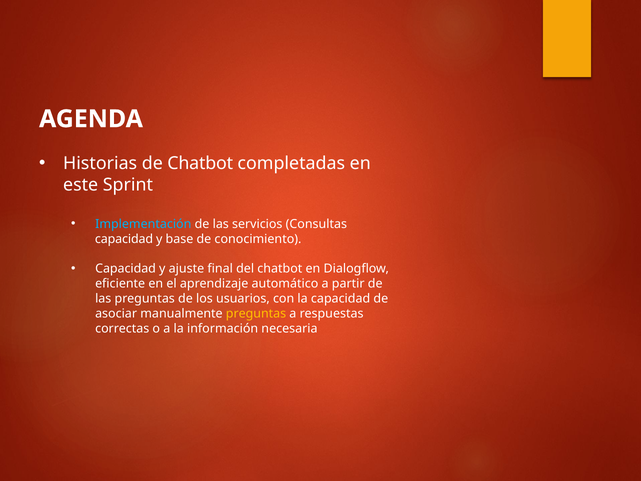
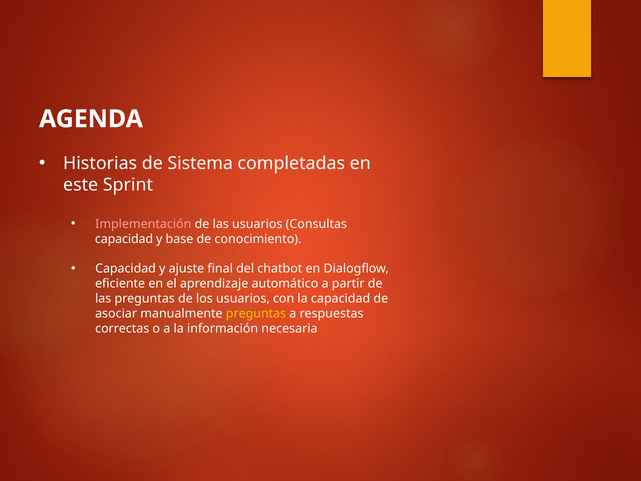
de Chatbot: Chatbot -> Sistema (200, 163)
Implementación colour: light blue -> pink (143, 224)
las servicios: servicios -> usuarios (257, 224)
